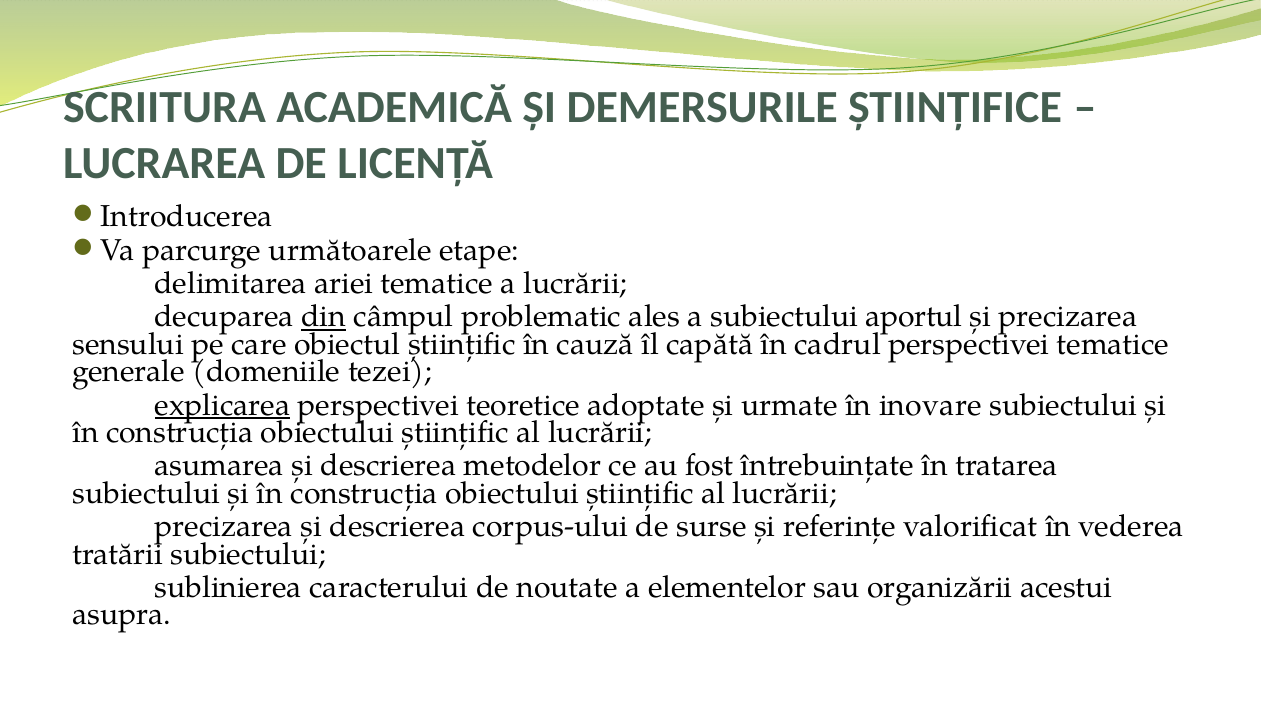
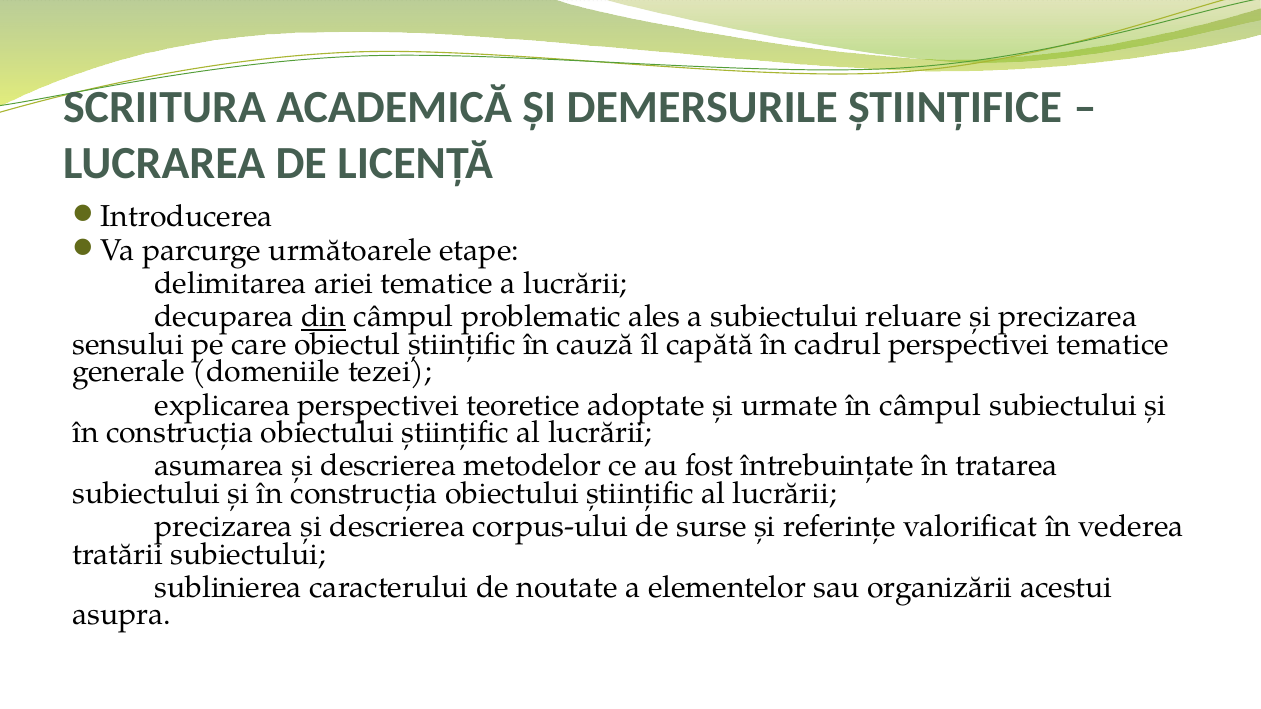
aportul: aportul -> reluare (914, 317)
explicarea underline: present -> none (222, 405)
în inovare: inovare -> câmpul (930, 405)
